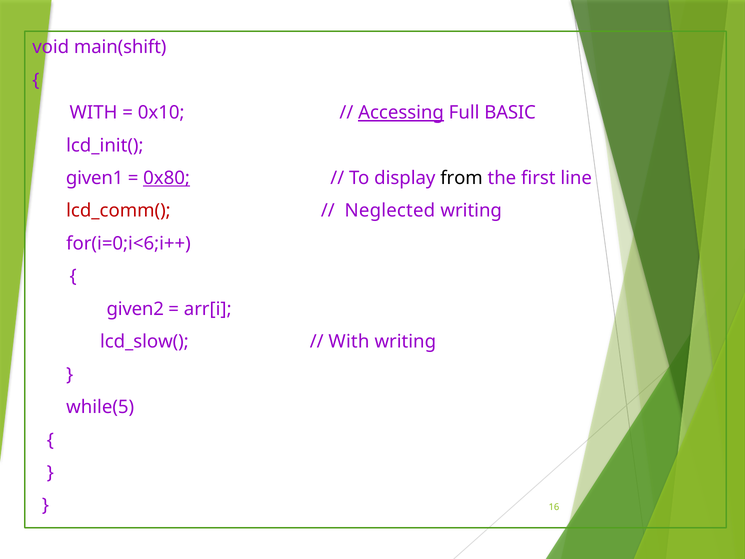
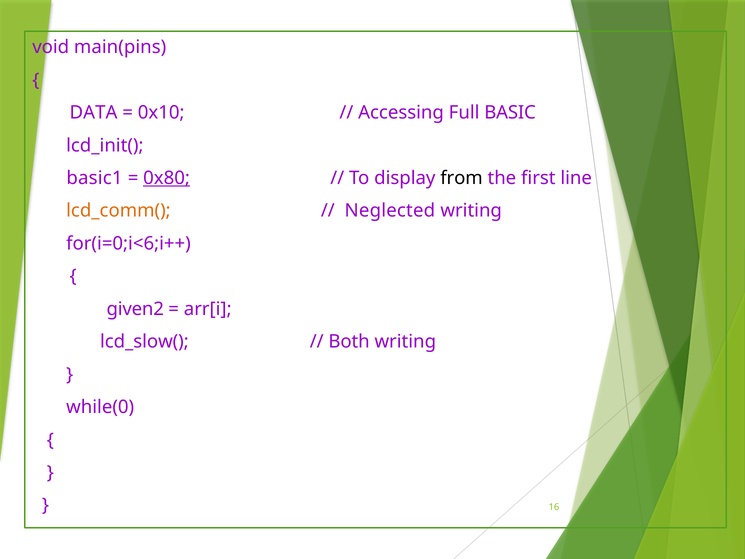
main(shift: main(shift -> main(pins (120, 47)
WITH: WITH -> DATA (93, 113)
Accessing underline: present -> none (401, 113)
given1: given1 -> basic1 (94, 178)
lcd_comm( colour: red -> orange (118, 211)
With: With -> Both (349, 342)
while(5: while(5 -> while(0 (100, 407)
